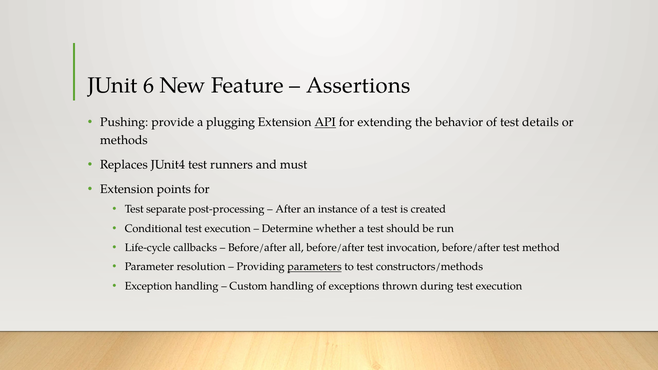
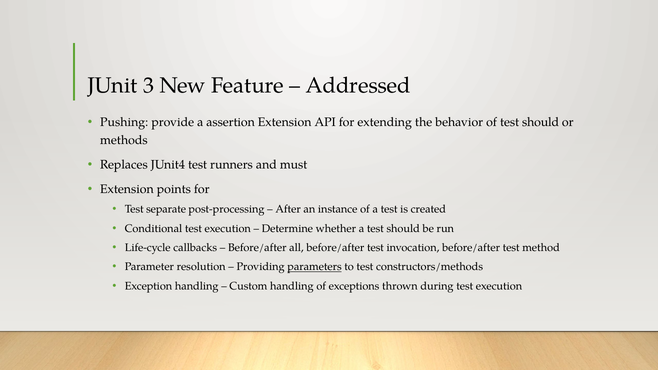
6: 6 -> 3 (149, 86)
Assertions: Assertions -> Addressed (358, 86)
plugging: plugging -> assertion (231, 122)
API underline: present -> none (325, 122)
of test details: details -> should (541, 122)
